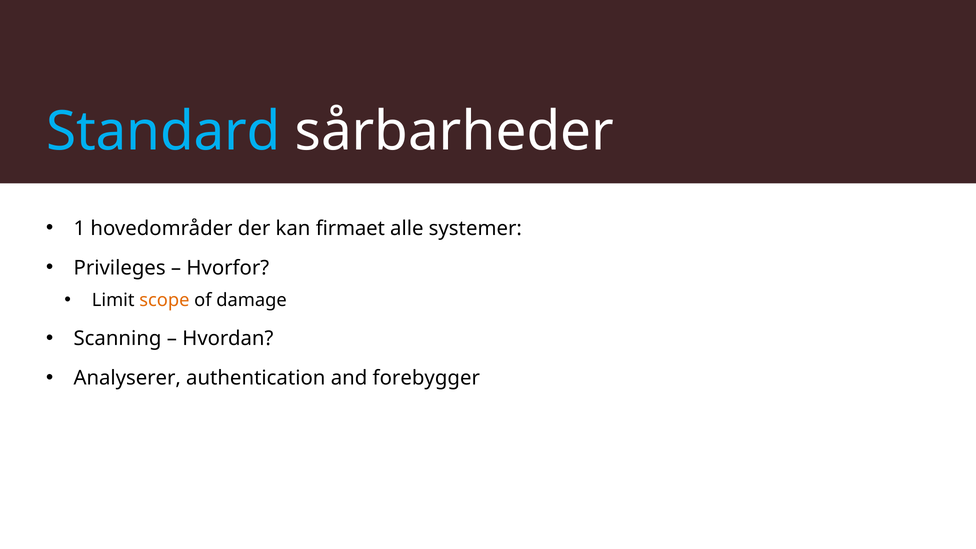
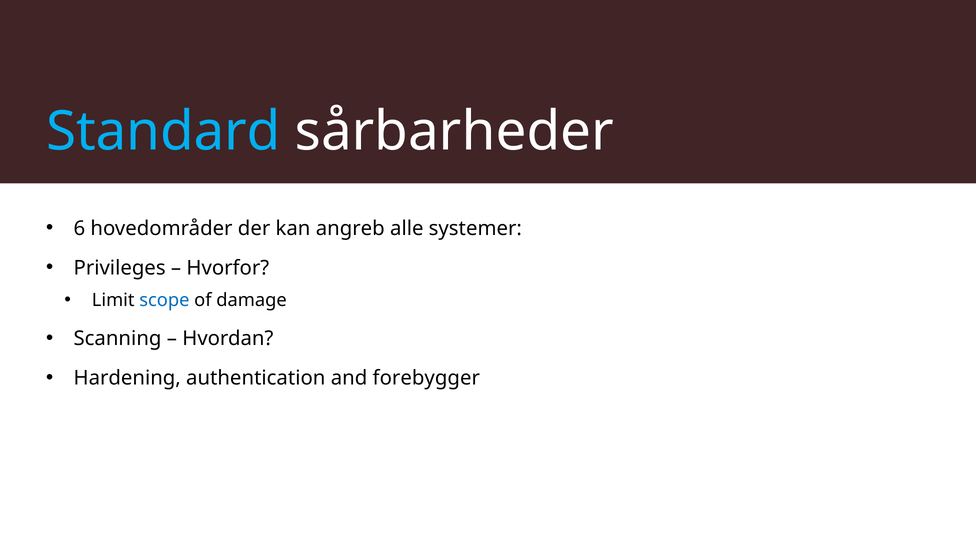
1: 1 -> 6 (79, 228)
firmaet: firmaet -> angreb (350, 228)
scope colour: orange -> blue (164, 300)
Analyserer: Analyserer -> Hardening (127, 378)
